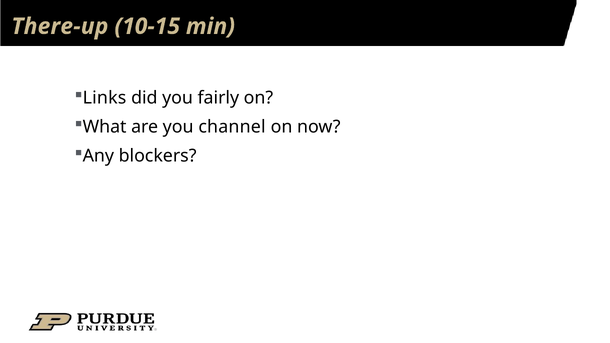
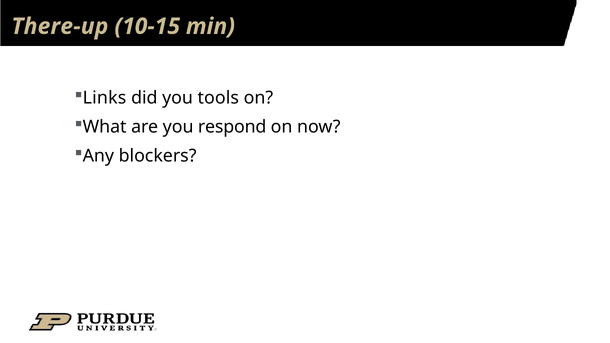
fairly: fairly -> tools (218, 98)
channel: channel -> respond (232, 127)
